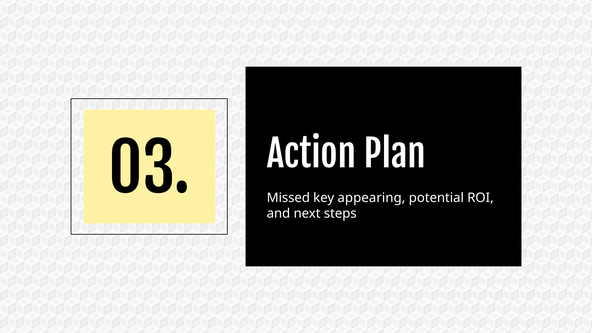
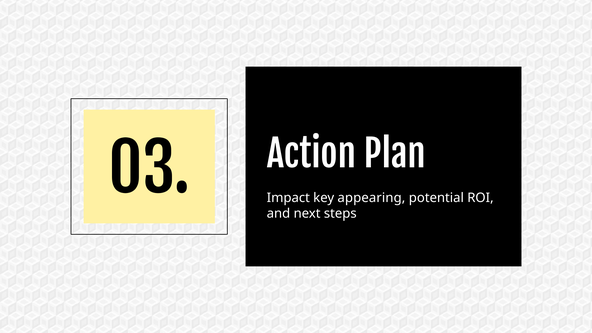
Missed: Missed -> Impact (288, 198)
